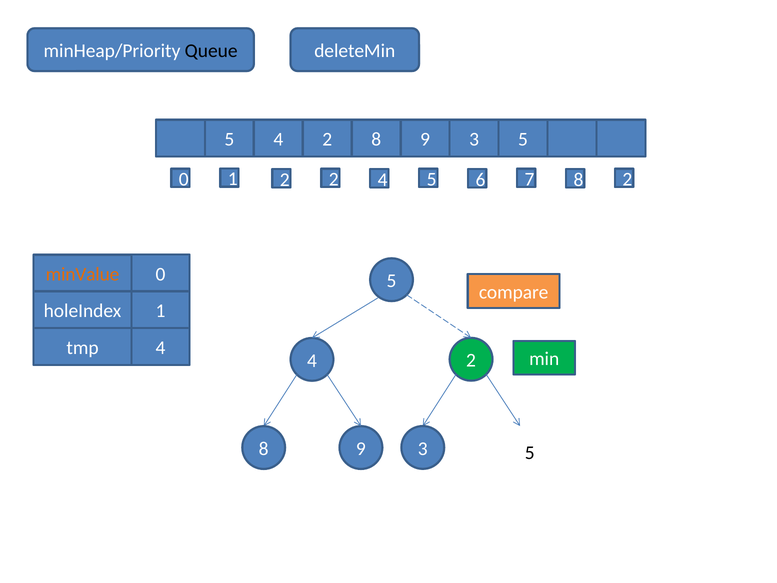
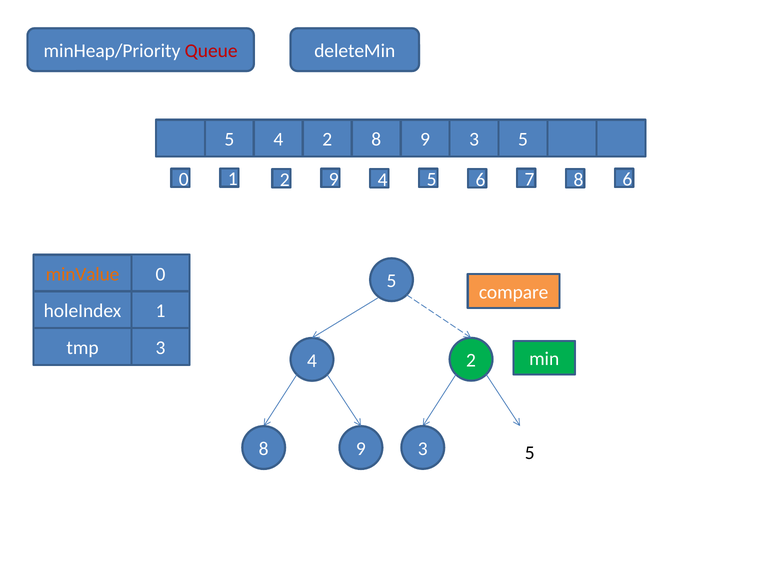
Queue colour: black -> red (211, 51)
2 2: 2 -> 9 (334, 179)
8 2: 2 -> 6 (627, 179)
tmp 4: 4 -> 3 (160, 348)
